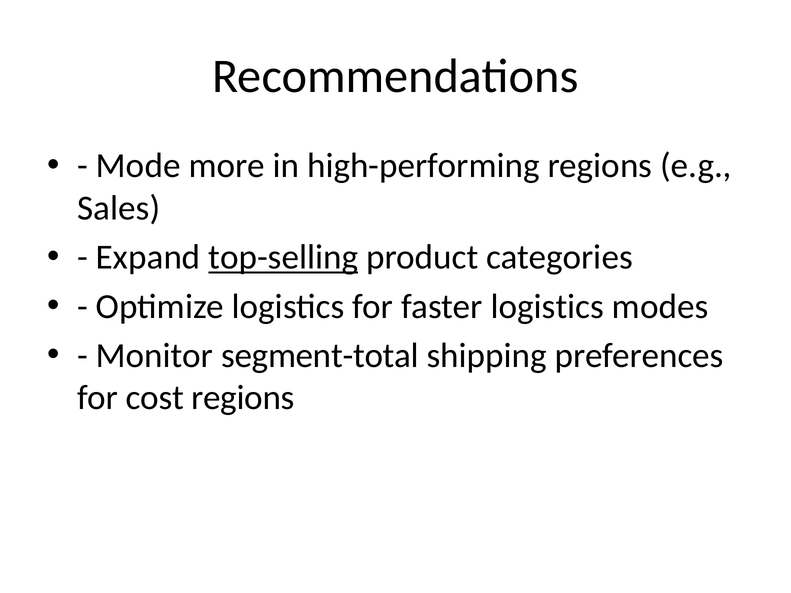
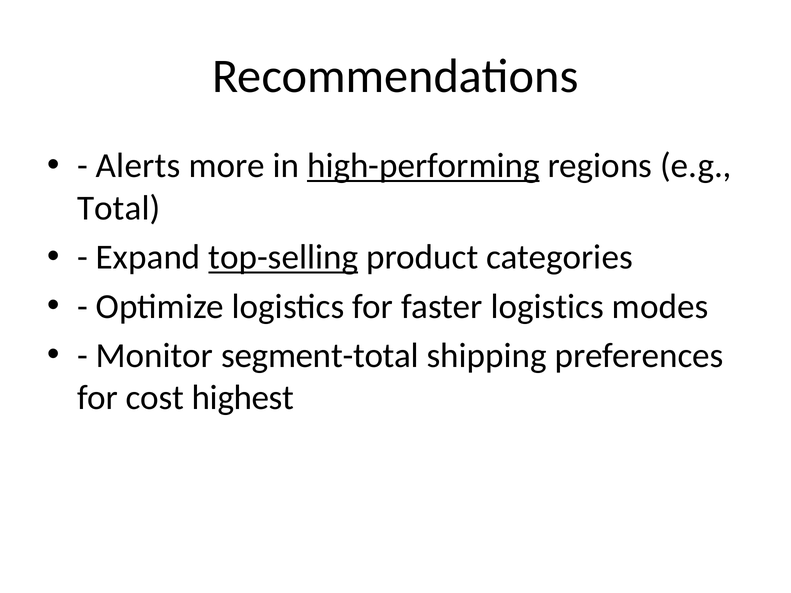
Mode: Mode -> Alerts (138, 166)
high-performing underline: none -> present (423, 166)
Sales: Sales -> Total (119, 208)
cost regions: regions -> highest (243, 398)
